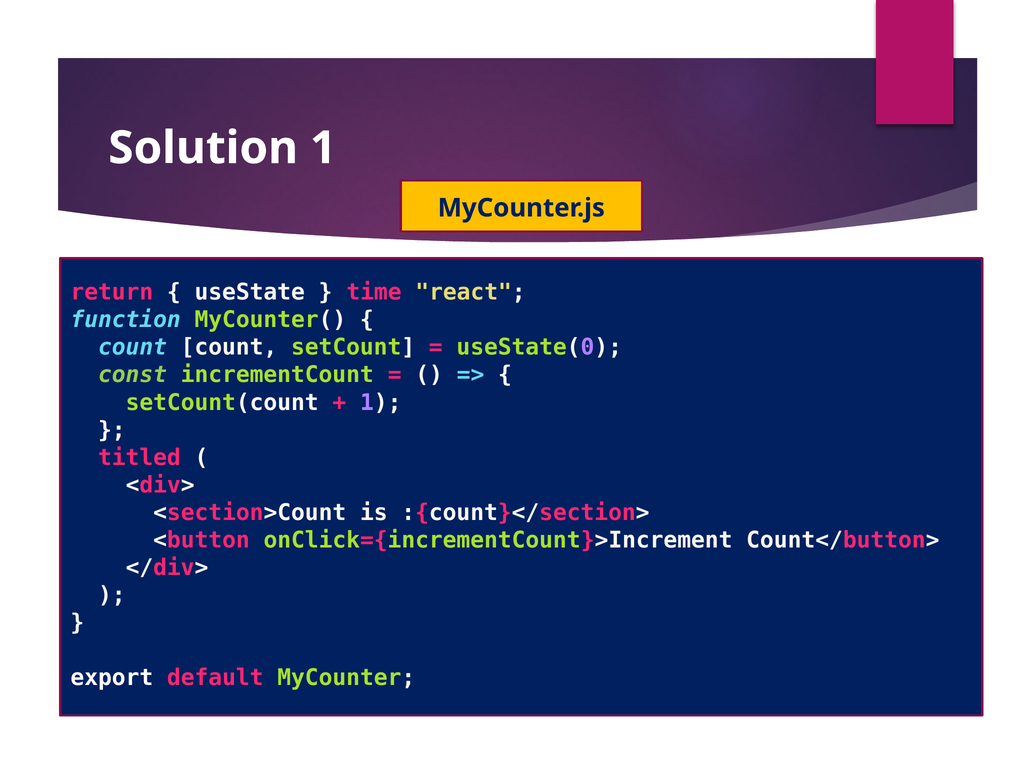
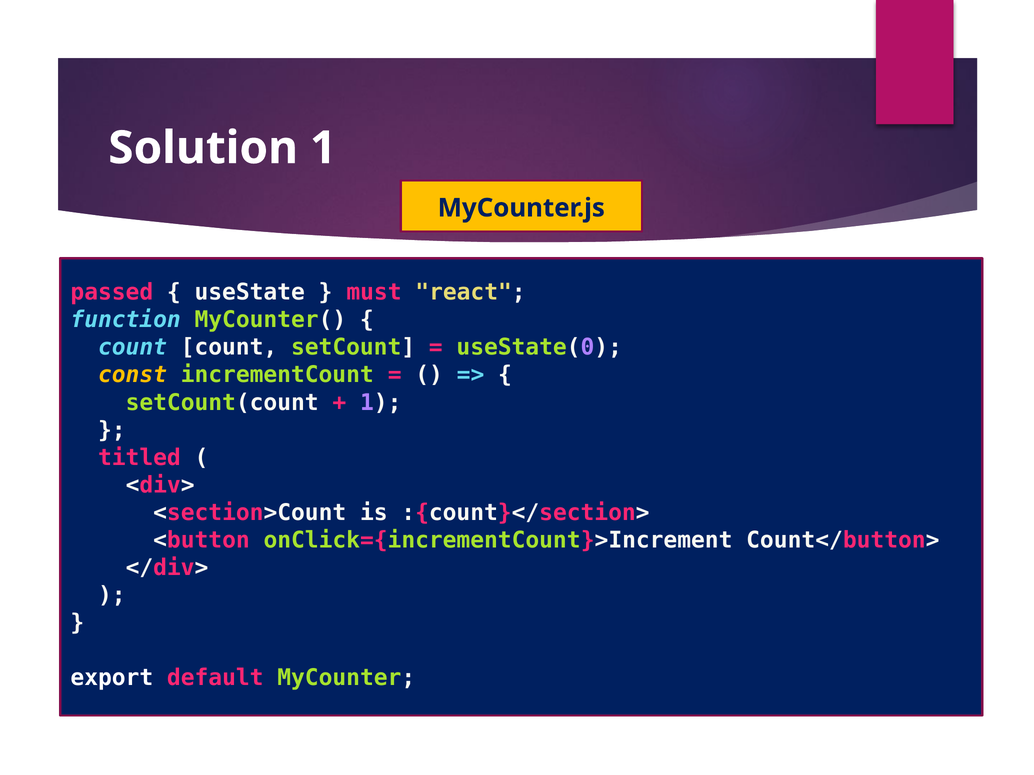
return: return -> passed (112, 292)
time: time -> must (374, 292)
const colour: light green -> yellow (133, 375)
